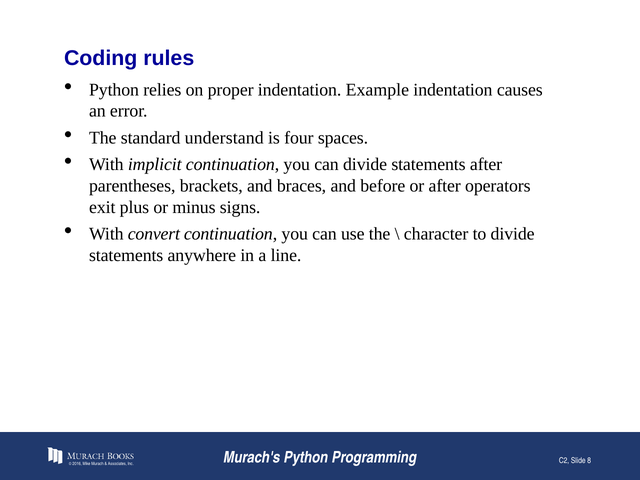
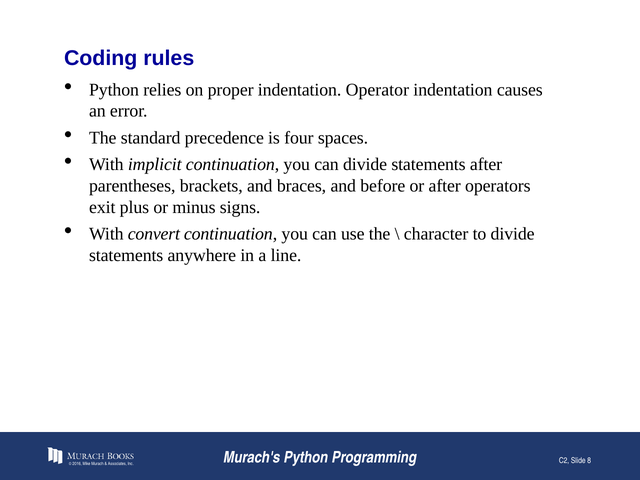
Example: Example -> Operator (377, 90)
understand: understand -> precedence (224, 138)
